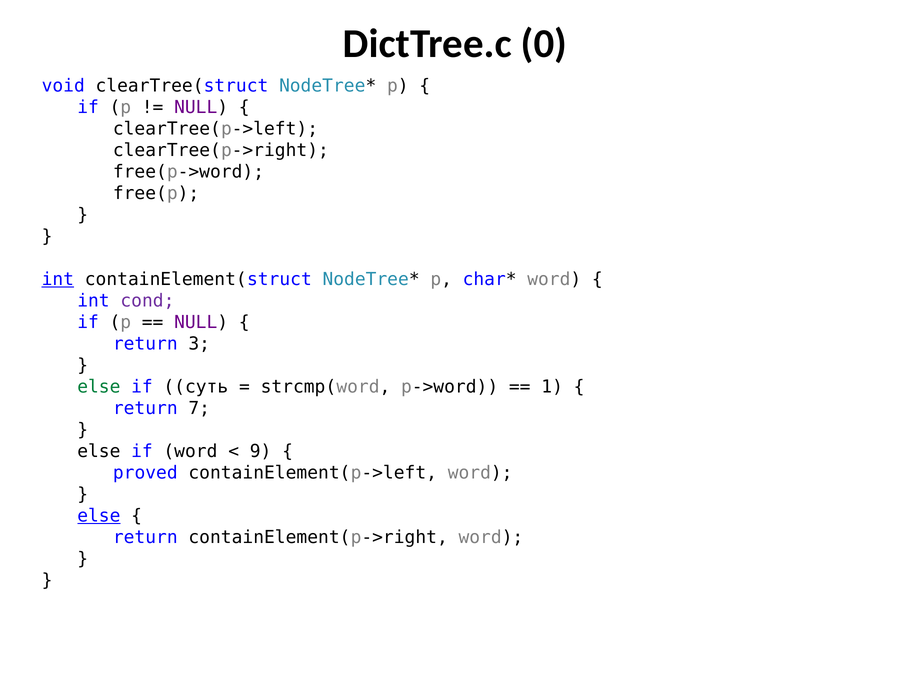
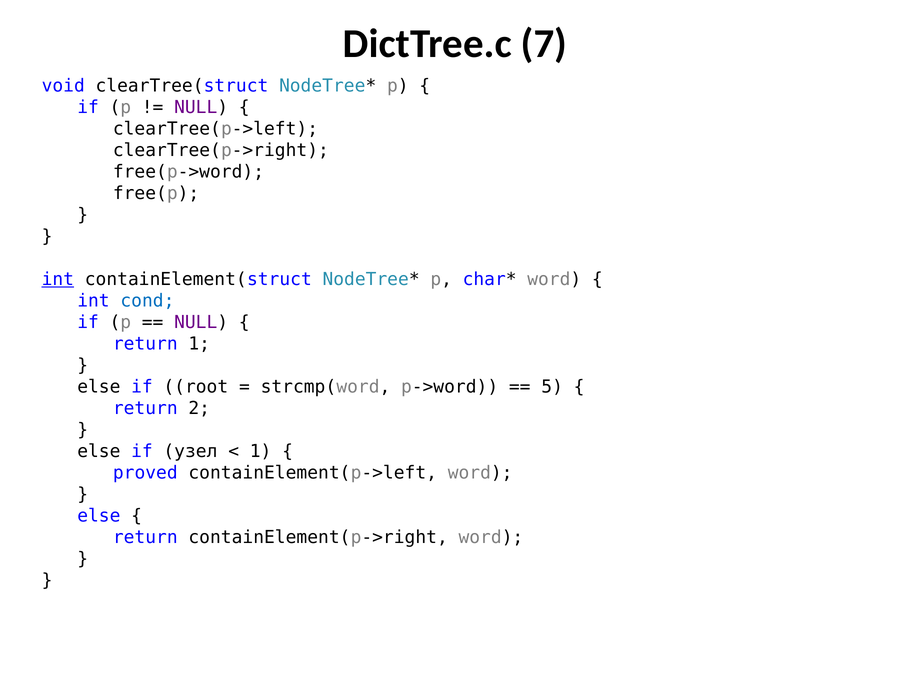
0: 0 -> 7 (544, 44)
cond colour: purple -> blue (147, 301)
return 3: 3 -> 1 (199, 344)
else colour: green -> black (99, 387)
суть: суть -> root (196, 387)
1: 1 -> 5 (552, 387)
7: 7 -> 2 (199, 408)
if word: word -> узел (190, 451)
9: 9 -> 1 (261, 451)
else underline: present -> none (99, 516)
